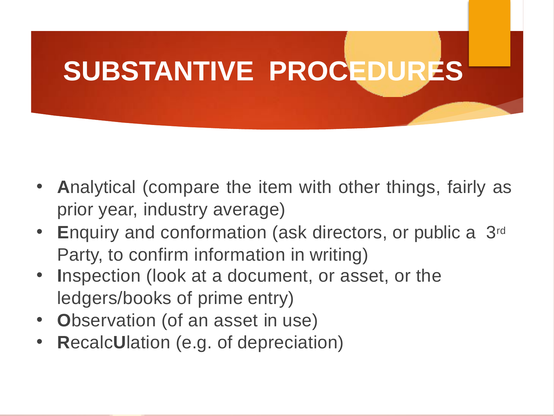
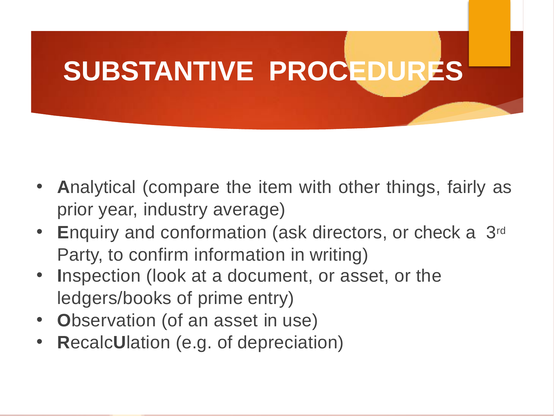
public: public -> check (437, 233)
